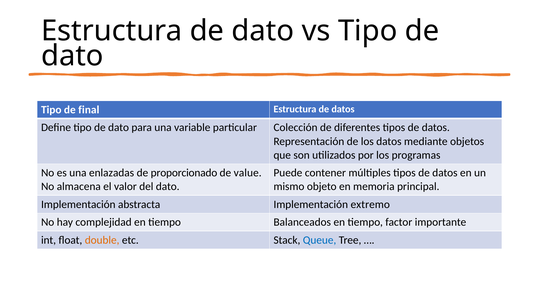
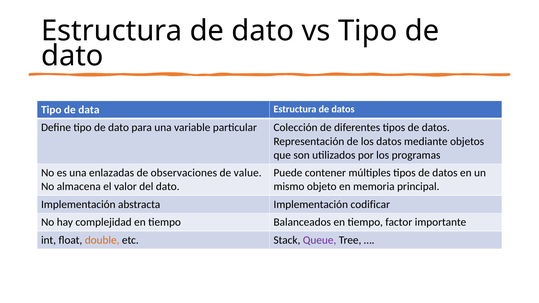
final: final -> data (89, 110)
proporcionado: proporcionado -> observaciones (184, 173)
extremo: extremo -> codificar (370, 205)
Queue colour: blue -> purple (320, 240)
